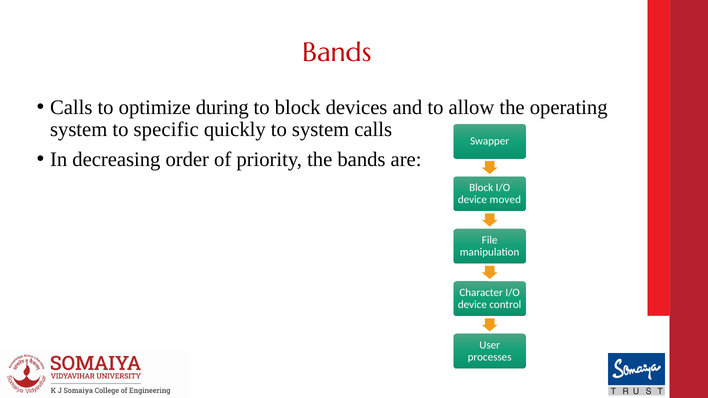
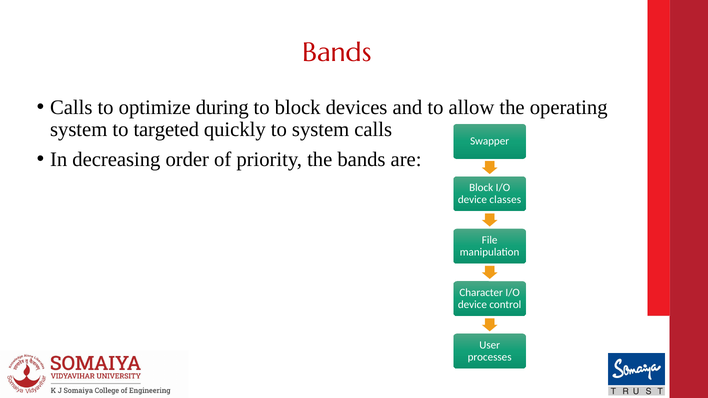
specific: specific -> targeted (166, 130)
moved: moved -> classes (505, 200)
